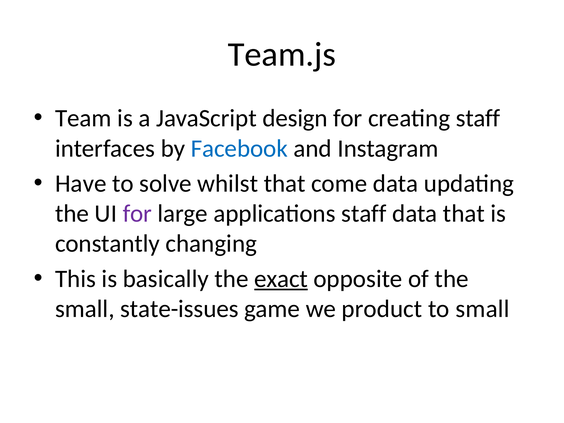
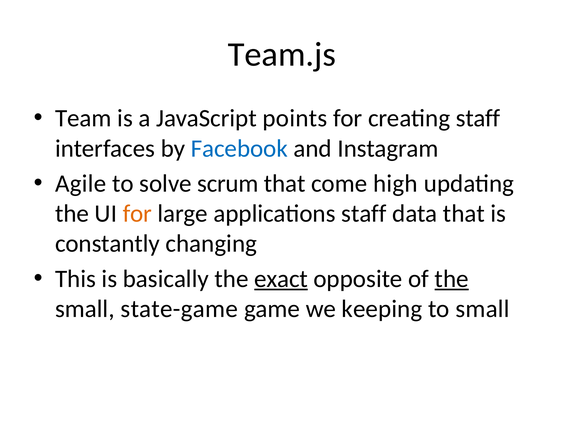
design: design -> points (295, 118)
Have: Have -> Agile (81, 184)
whilst: whilst -> scrum (228, 184)
come data: data -> high (395, 184)
for colour: purple -> orange (137, 214)
the underline: none -> present (452, 279)
state-issues: state-issues -> state-game (179, 309)
product: product -> keeping (382, 309)
